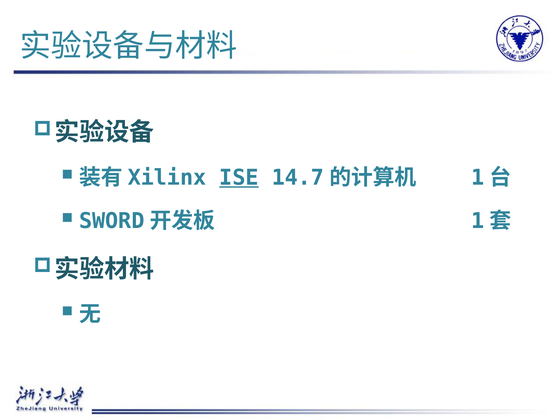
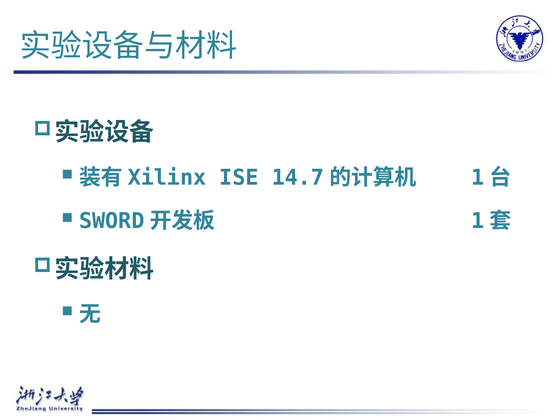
ISE underline: present -> none (239, 178)
